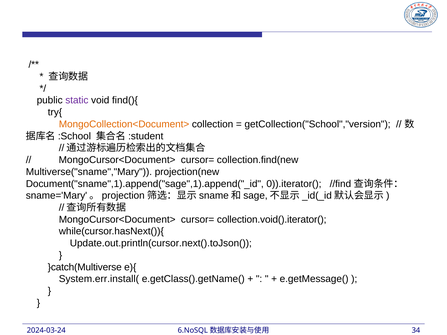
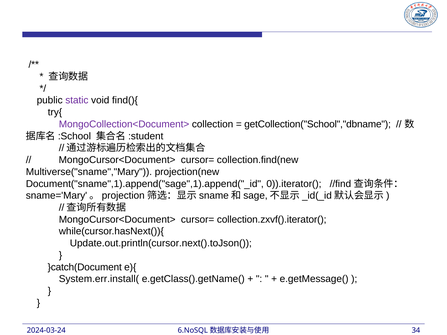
MongoCollection<Document> colour: orange -> purple (124, 124)
getCollection("School","version: getCollection("School","version -> getCollection("School","dbname (318, 124)
collection.void().iterator(: collection.void().iterator( -> collection.zxvf().iterator( (272, 220)
}catch(Multiverse: }catch(Multiverse -> }catch(Document (85, 267)
